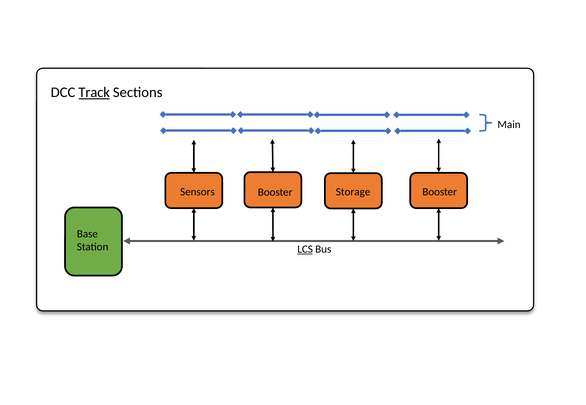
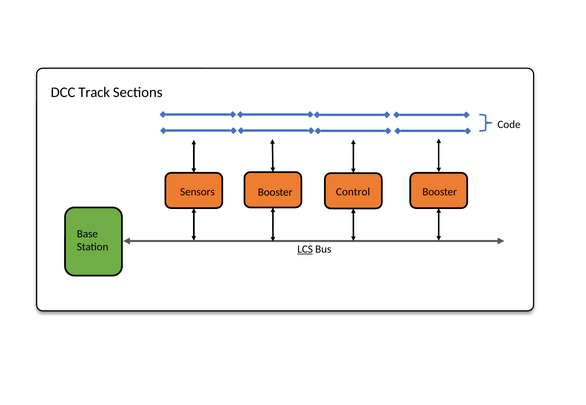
Track underline: present -> none (94, 93)
Main: Main -> Code (509, 125)
Storage: Storage -> Control (353, 192)
